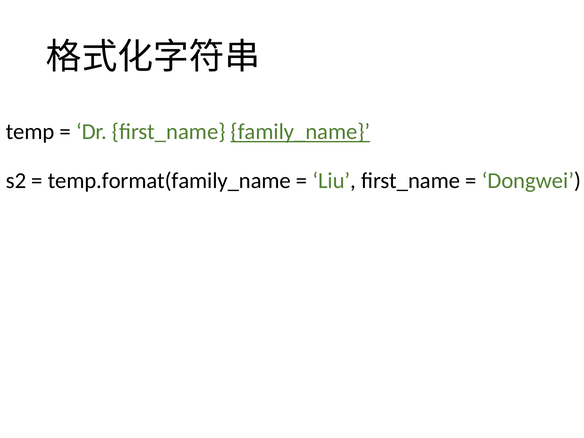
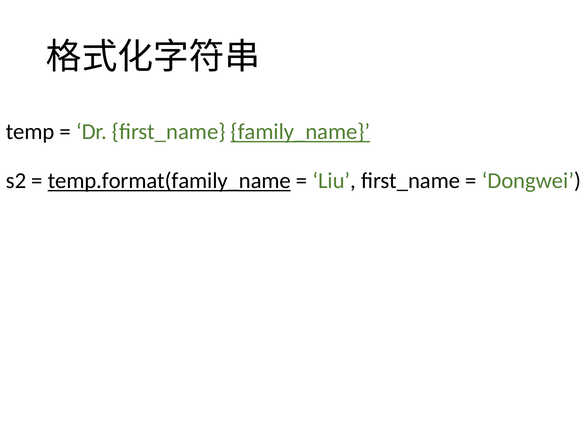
temp.format(family_name underline: none -> present (169, 181)
